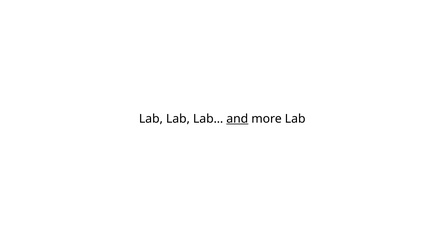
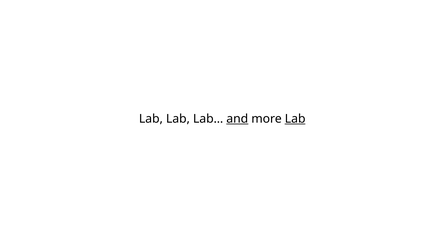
Lab underline: none -> present (295, 119)
